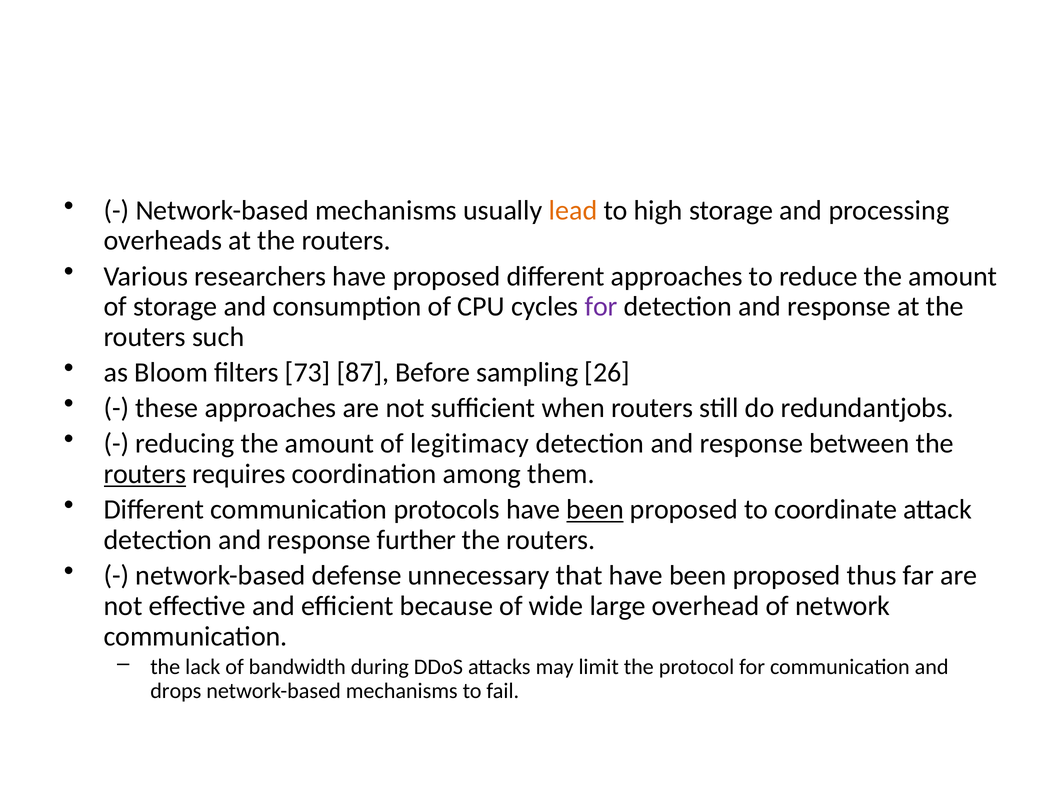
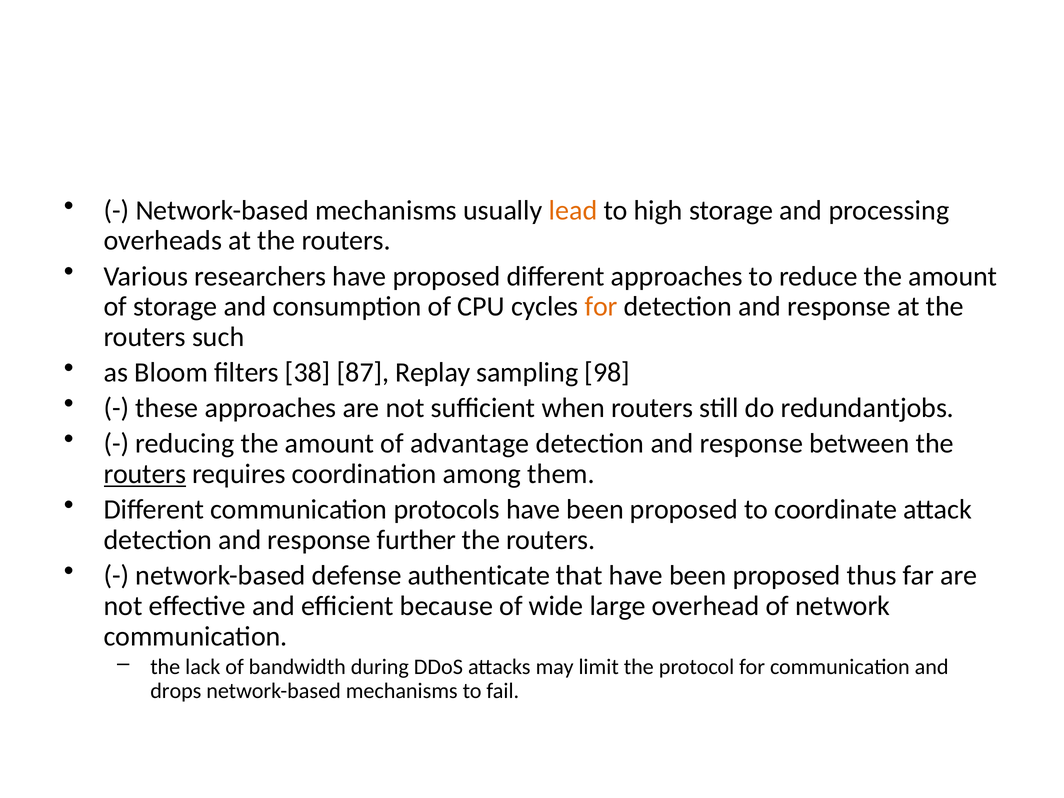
for colour: purple -> orange (601, 307)
73: 73 -> 38 (308, 373)
Before: Before -> Replay (433, 373)
26: 26 -> 98 (607, 373)
legitimacy: legitimacy -> advantage (470, 444)
been underline: present -> none (595, 510)
unnecessary: unnecessary -> authenticate (479, 576)
